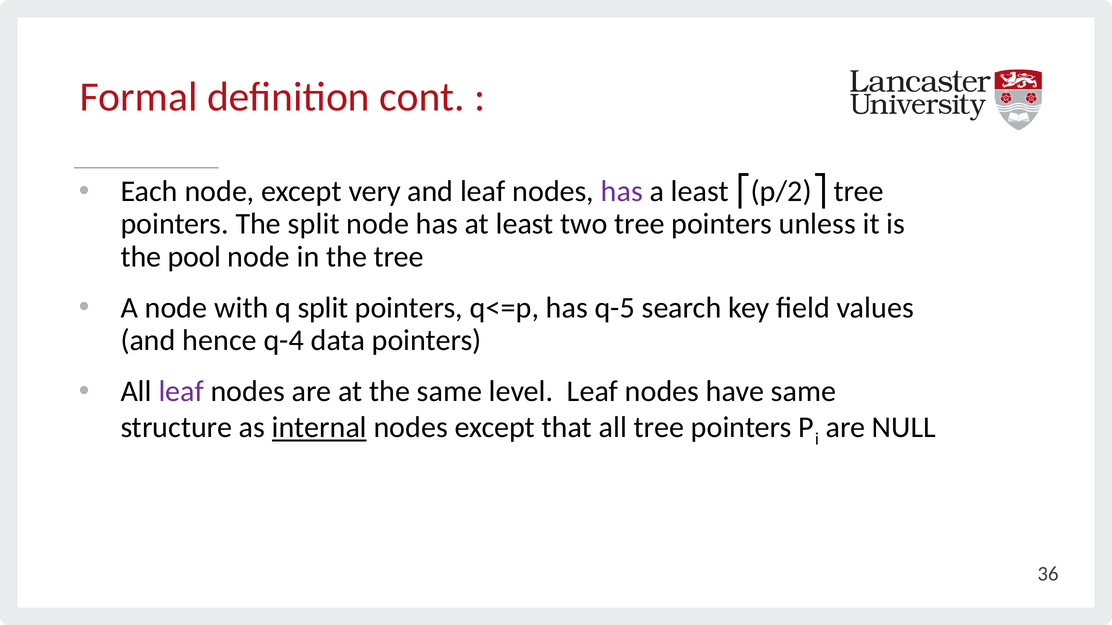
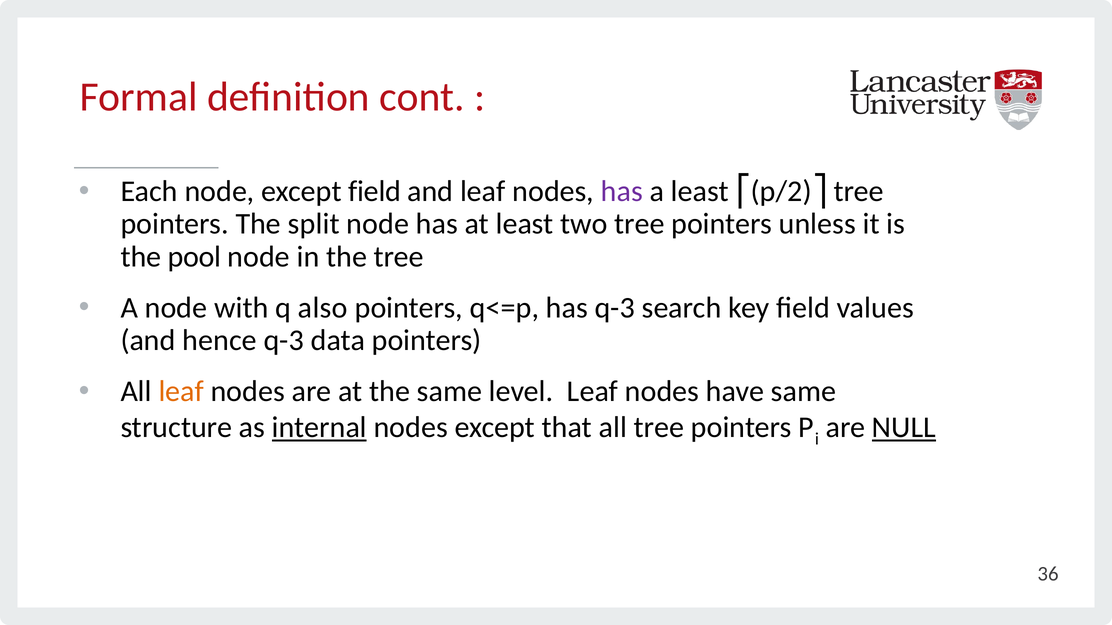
except very: very -> field (375, 192)
q split: split -> also (323, 308)
has q-5: q-5 -> q-3 (615, 308)
hence q-4: q-4 -> q-3 (284, 341)
leaf colour: purple -> orange (181, 392)
NULL underline: none -> present (904, 428)
